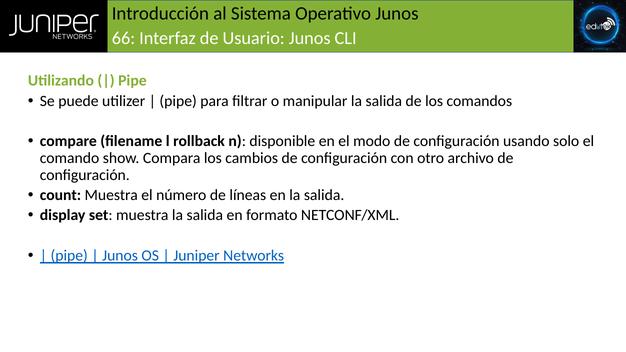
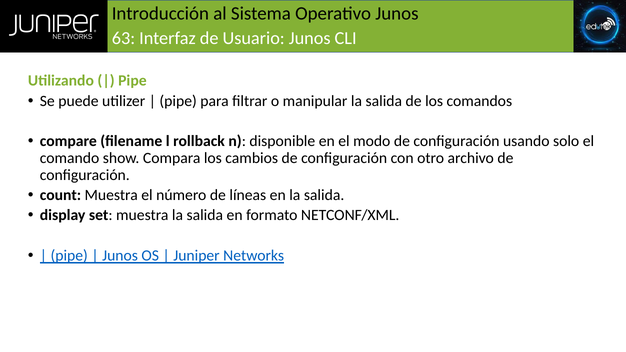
66: 66 -> 63 (123, 38)
